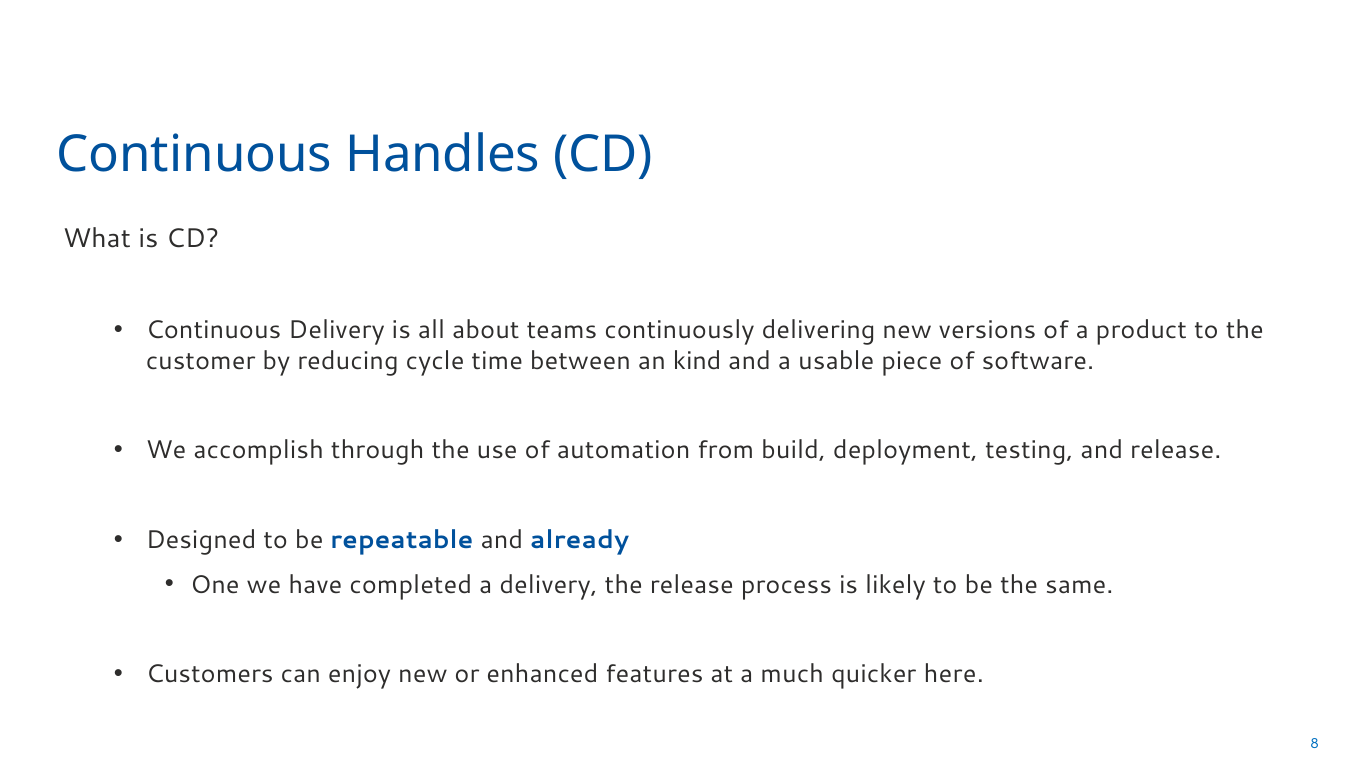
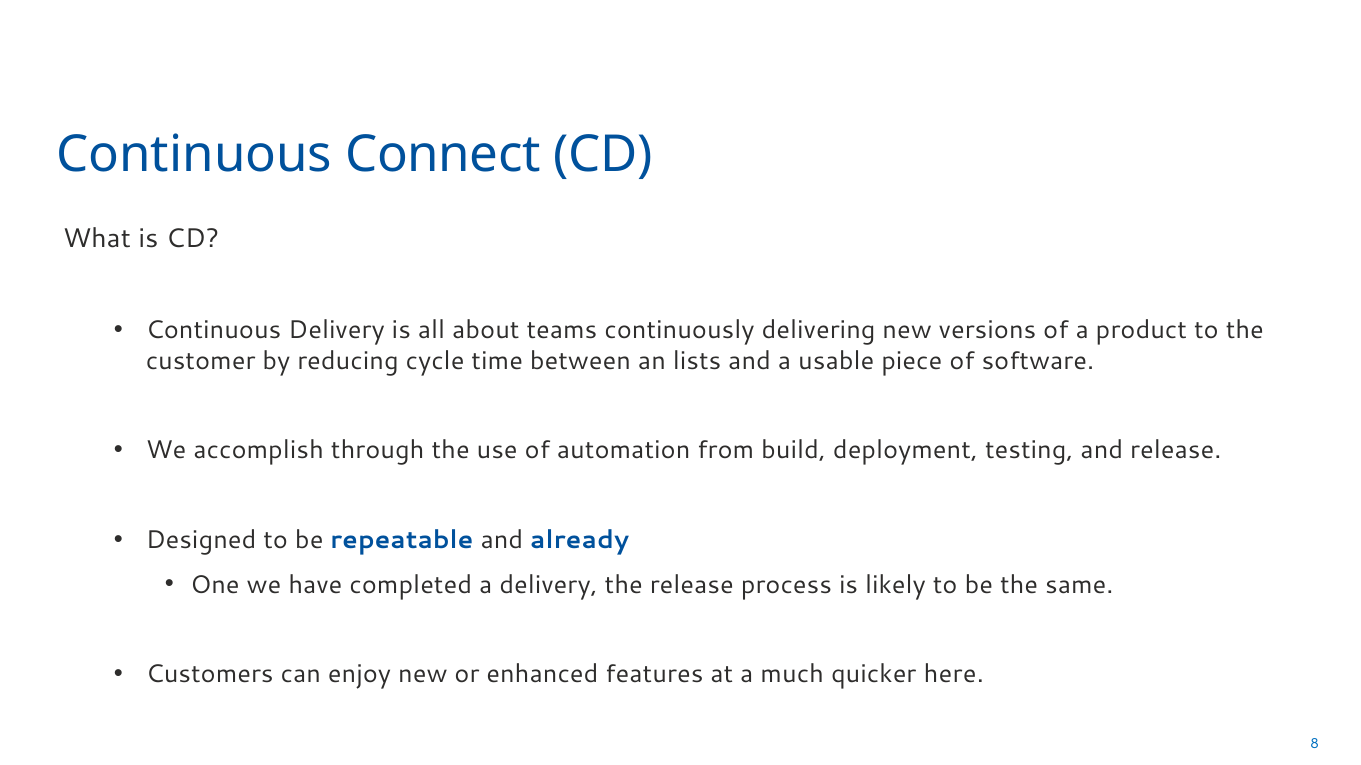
Handles: Handles -> Connect (443, 155)
kind: kind -> lists (697, 361)
